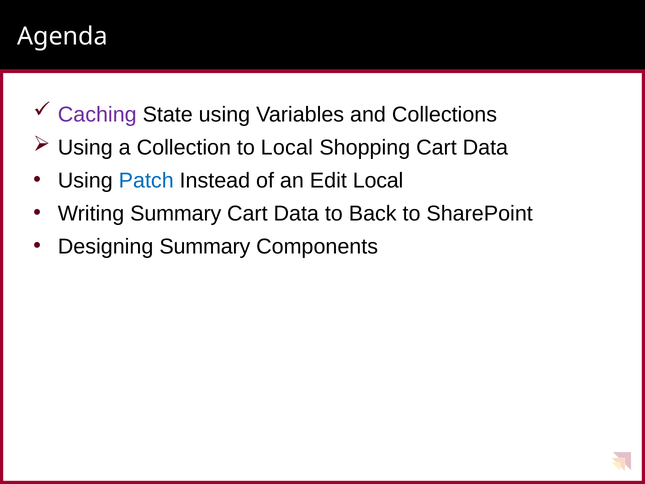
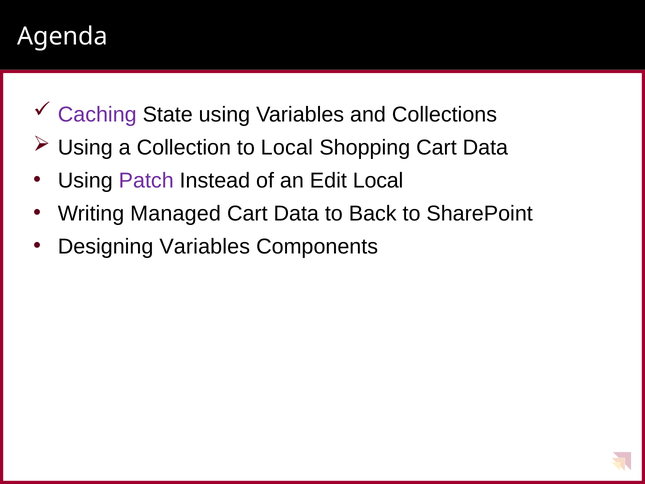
Patch colour: blue -> purple (146, 180)
Writing Summary: Summary -> Managed (176, 213)
Designing Summary: Summary -> Variables (205, 246)
